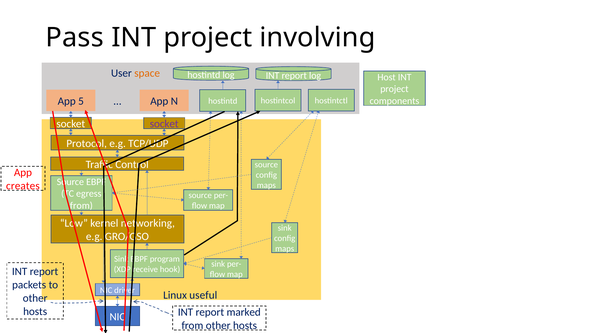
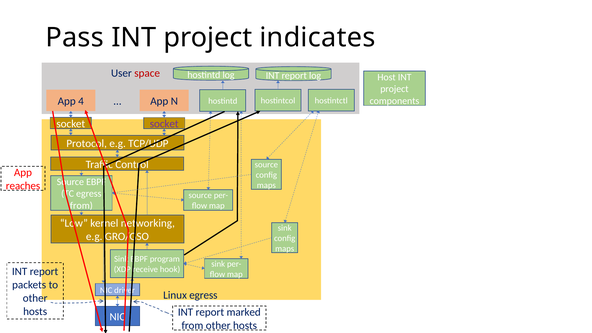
involving: involving -> indicates (317, 38)
space colour: orange -> red (147, 73)
5: 5 -> 4 (81, 101)
creates: creates -> reaches (23, 186)
Linux useful: useful -> egress (203, 295)
